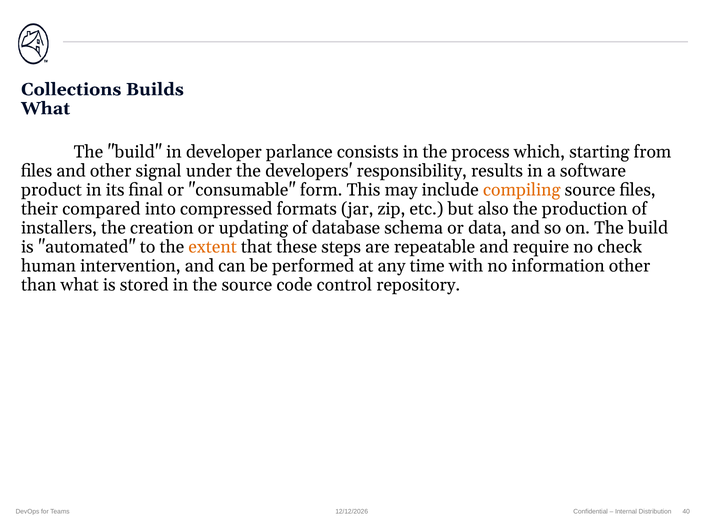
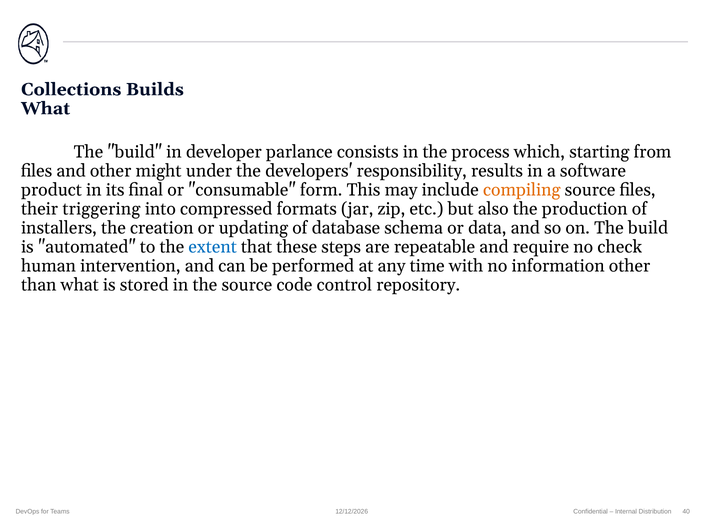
signal: signal -> might (159, 171)
compared: compared -> triggering (101, 209)
extent colour: orange -> blue (213, 247)
